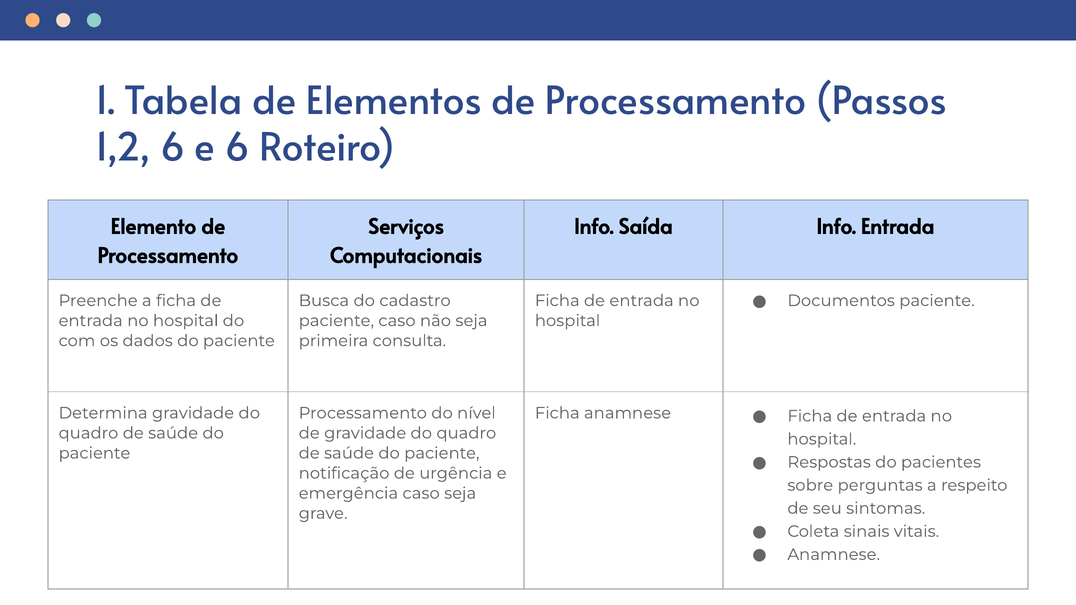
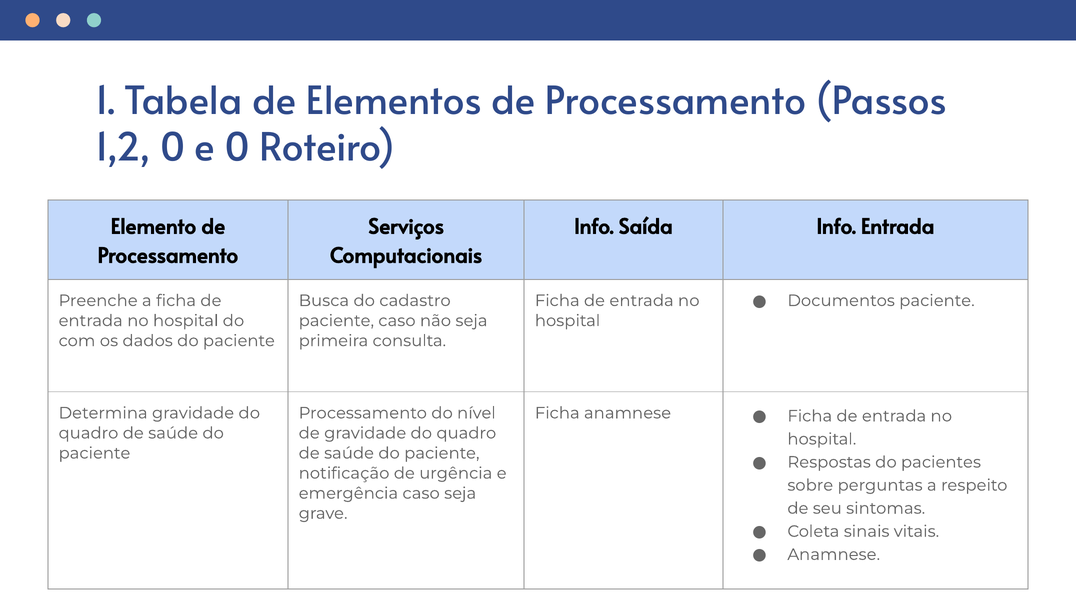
1,2 6: 6 -> 0 (173, 148)
e 6: 6 -> 0 (237, 148)
